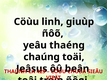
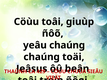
Cöùu linh: linh -> toâi (52, 22)
yeâu thaéng: thaéng -> chaúng (67, 45)
